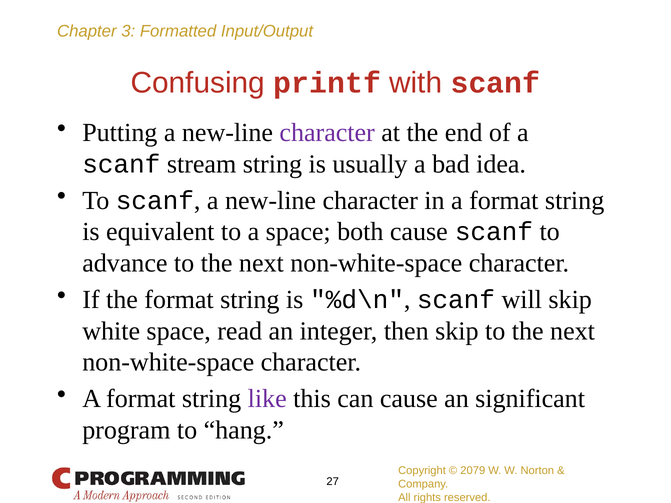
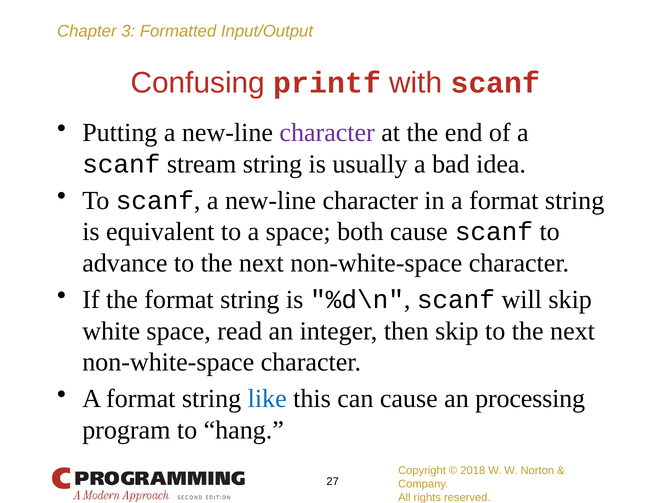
like colour: purple -> blue (267, 399)
significant: significant -> processing (530, 399)
2079: 2079 -> 2018 (473, 471)
